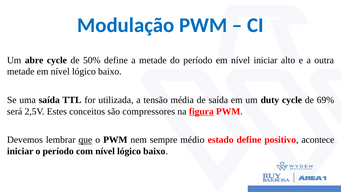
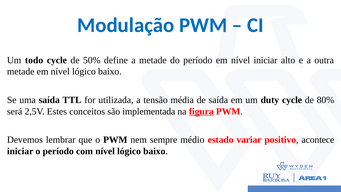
abre: abre -> todo (34, 60)
69%: 69% -> 80% (325, 100)
compressores: compressores -> implementada (149, 111)
que underline: present -> none (85, 140)
estado define: define -> variar (249, 140)
